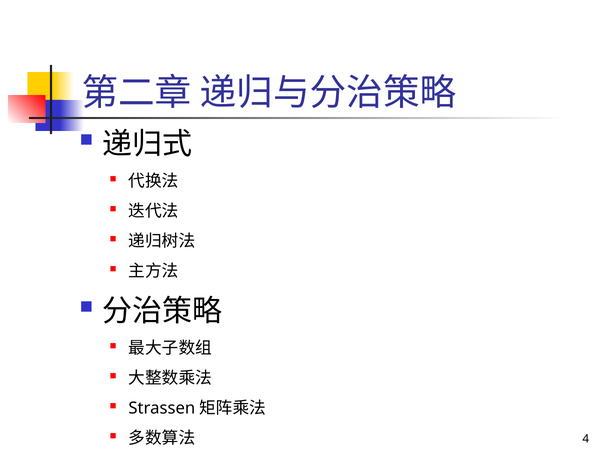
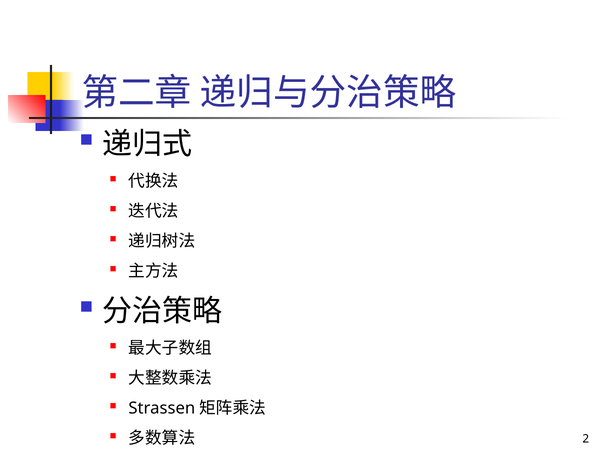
4: 4 -> 2 (586, 439)
